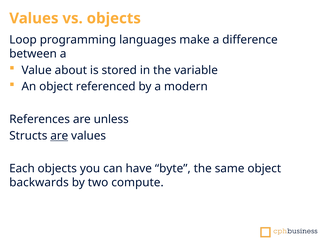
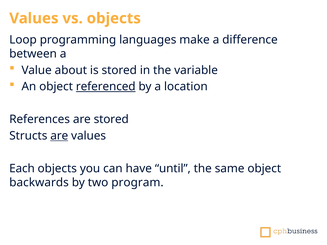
referenced underline: none -> present (106, 87)
modern: modern -> location (186, 87)
are unless: unless -> stored (111, 119)
byte: byte -> until (173, 169)
compute: compute -> program (137, 183)
